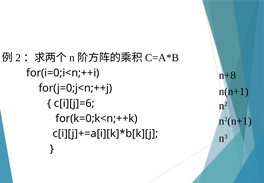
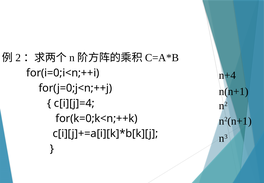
n+8: n+8 -> n+4 (227, 75)
c[i][j]=6: c[i][j]=6 -> c[i][j]=4 (74, 103)
